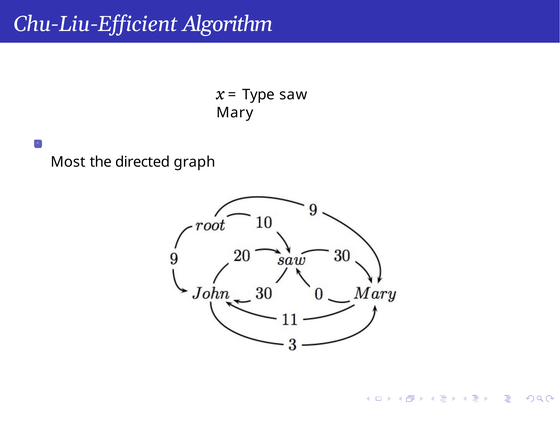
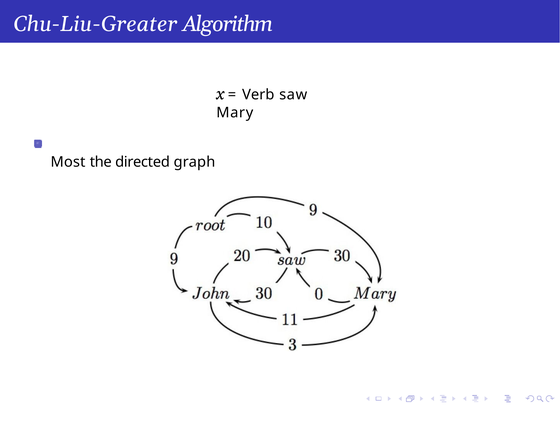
Chu-Liu-Efficient: Chu-Liu-Efficient -> Chu-Liu-Greater (95, 24)
Type: Type -> Verb (258, 94)
